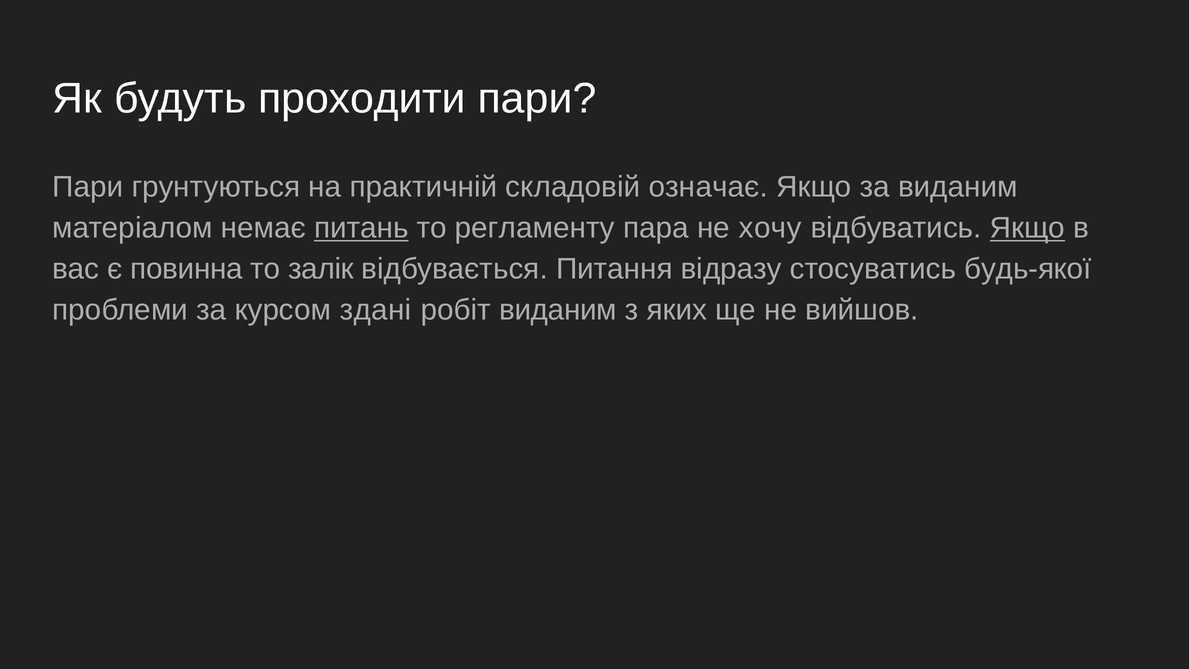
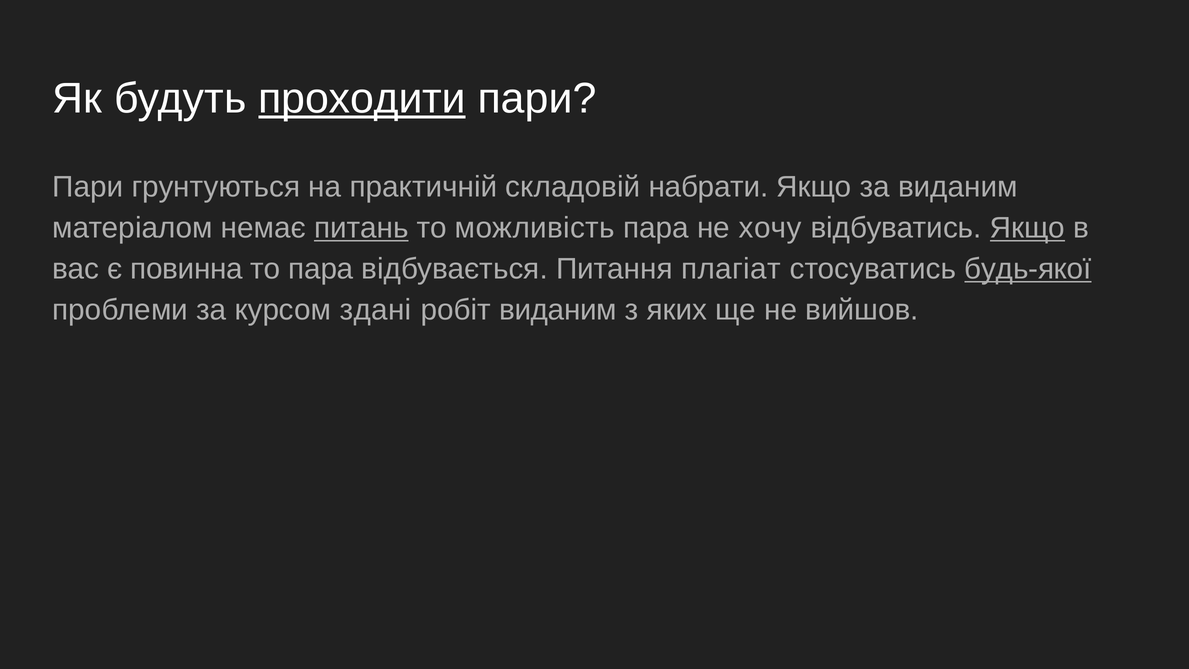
проходити underline: none -> present (362, 99)
означає: означає -> набрати (708, 187)
регламенту: регламенту -> можливість (535, 228)
то залік: залік -> пара (321, 269)
відразу: відразу -> плагіат (731, 269)
будь-якої underline: none -> present (1028, 269)
